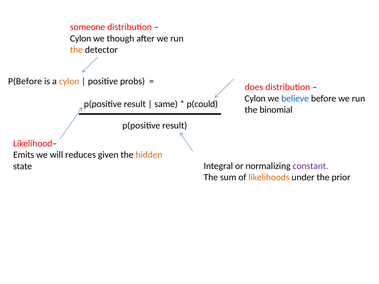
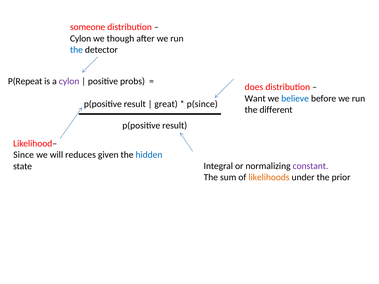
the colour: orange -> blue (76, 50)
P(Before: P(Before -> P(Repeat (25, 81)
cylon colour: orange -> purple (69, 81)
Cylon: Cylon -> Want (255, 99)
same: same -> great (166, 104)
p(could: p(could -> p(since (202, 104)
binomial: binomial -> different (276, 110)
Emits: Emits -> Since (24, 155)
hidden colour: orange -> blue (149, 155)
